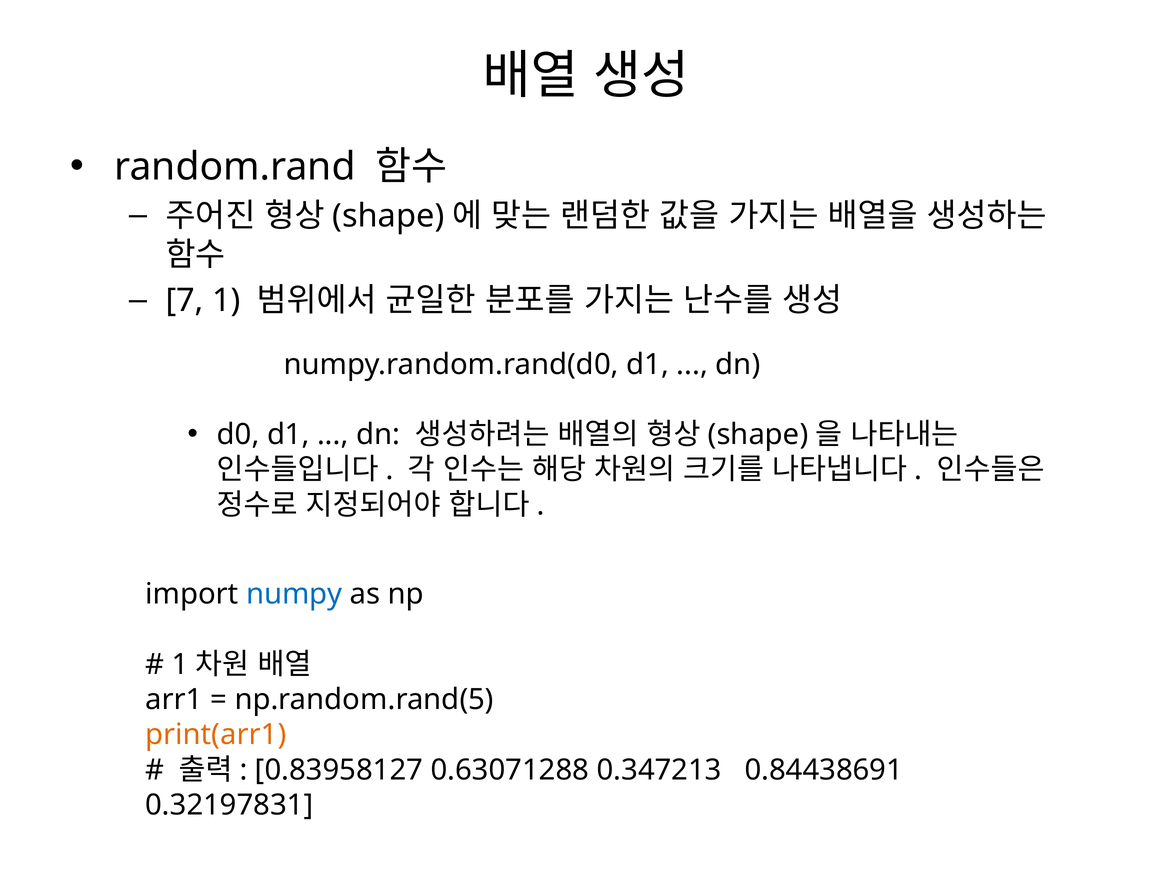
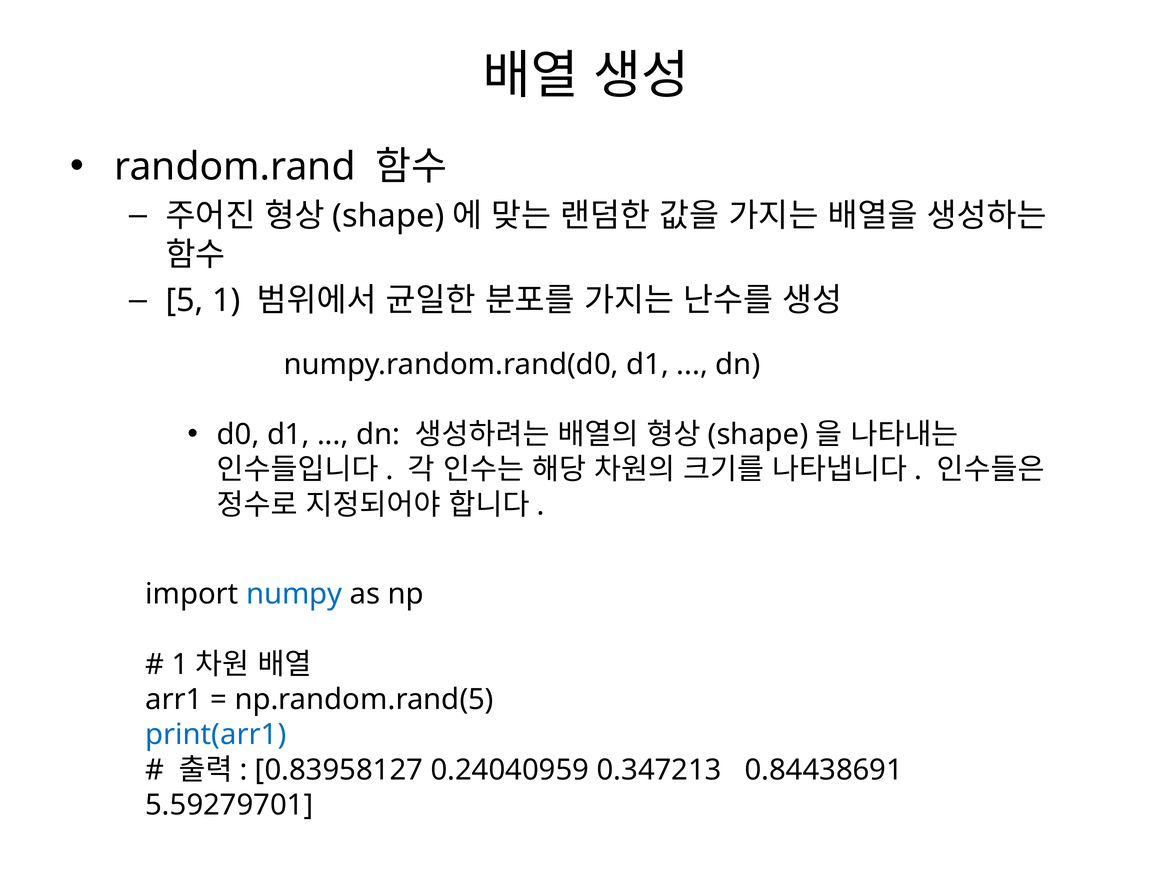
7: 7 -> 5 (185, 301)
print(arr1 colour: orange -> blue (216, 735)
0.63071288: 0.63071288 -> 0.24040959 (510, 770)
0.32197831: 0.32197831 -> 5.59279701 (229, 805)
